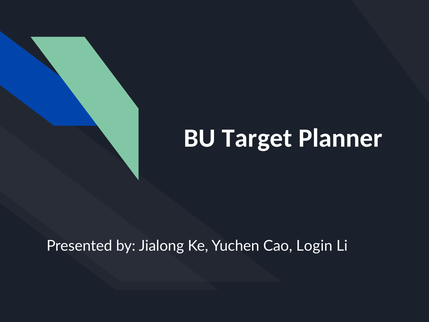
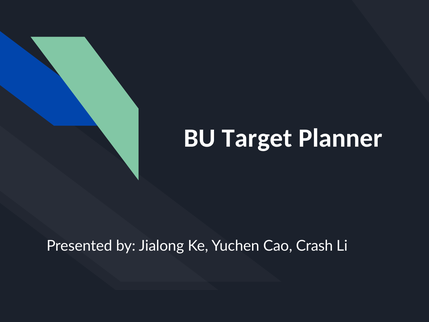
Login: Login -> Crash (314, 246)
